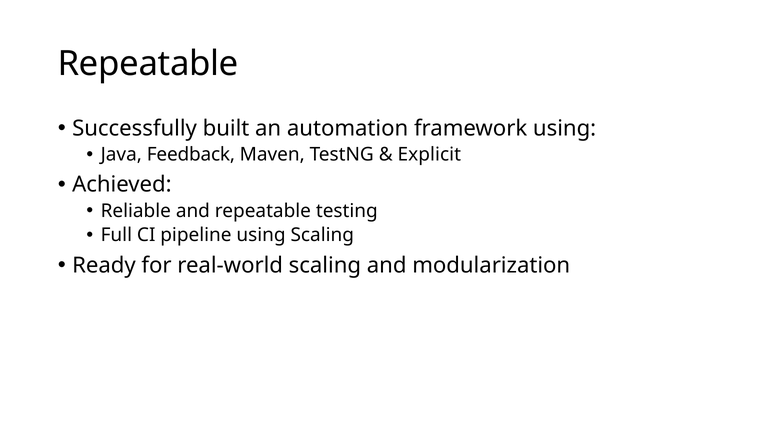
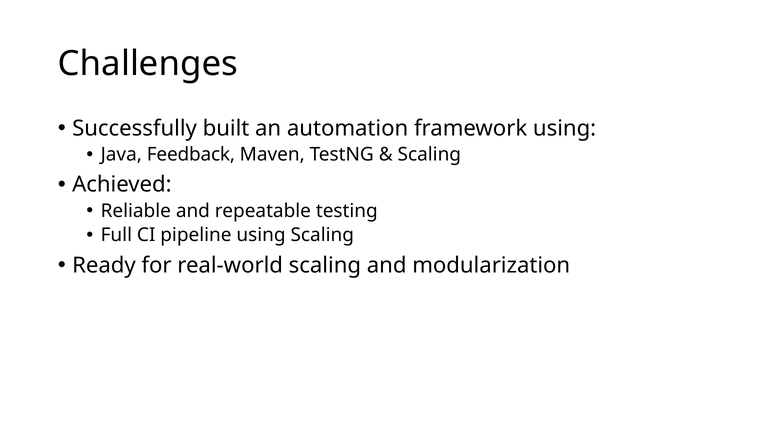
Repeatable: Repeatable -> Challenges (148, 64)
Explicit: Explicit -> Scaling (429, 155)
